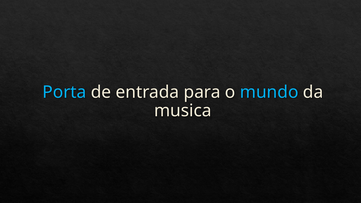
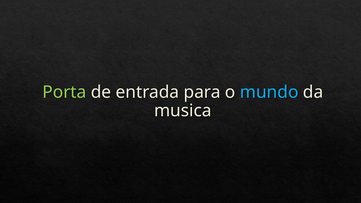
Porta colour: light blue -> light green (64, 92)
